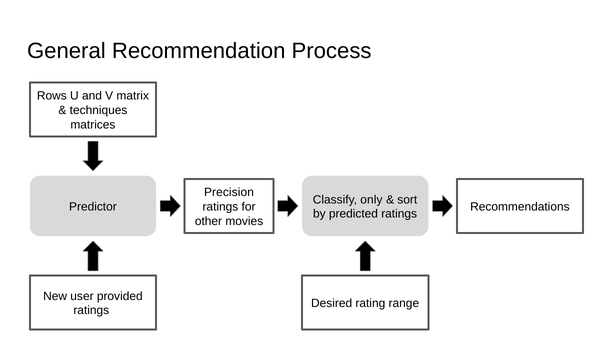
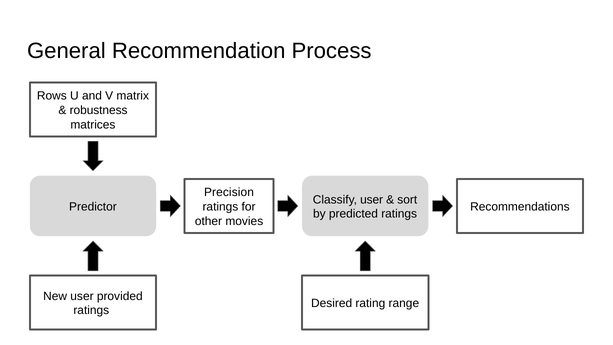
techniques: techniques -> robustness (99, 110)
Classify only: only -> user (372, 199)
